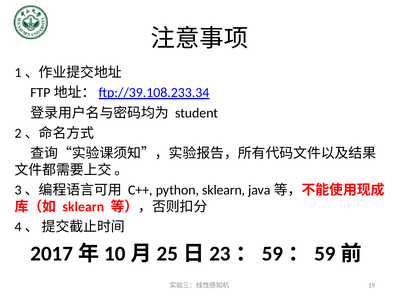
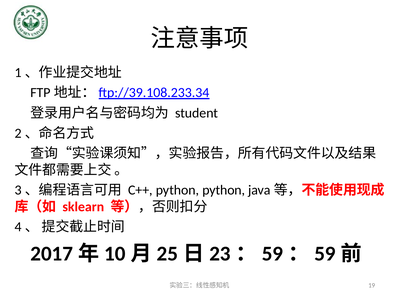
python sklearn: sklearn -> python (224, 190)
